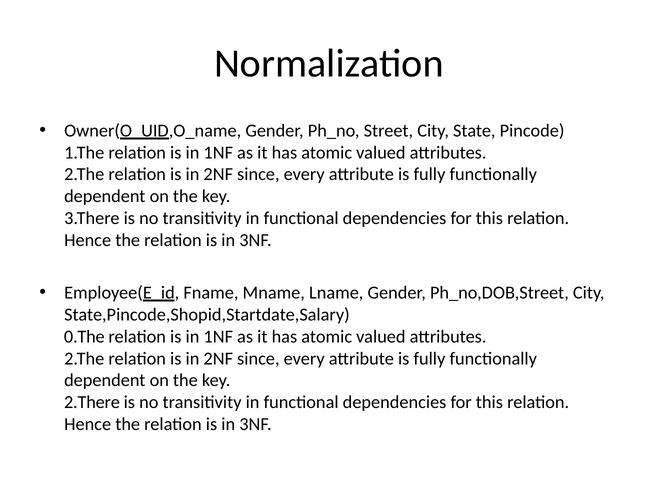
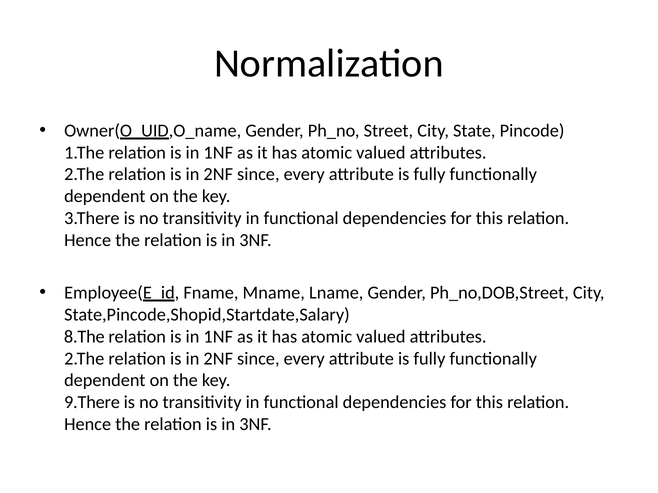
0.The: 0.The -> 8.The (84, 337)
2.There: 2.There -> 9.There (92, 403)
